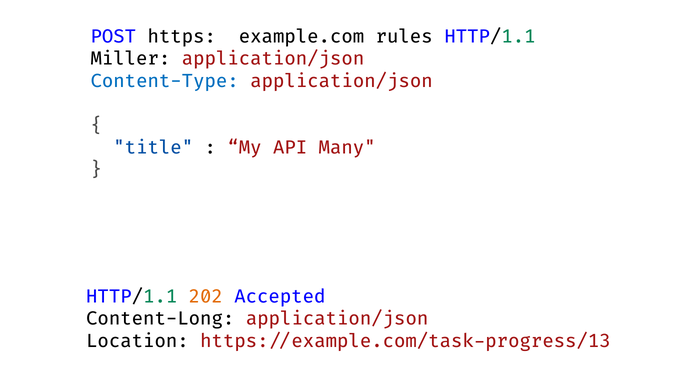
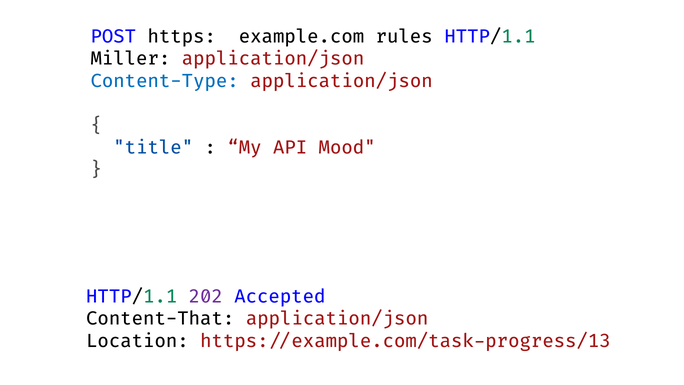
Many: Many -> Mood (347, 148)
202 colour: orange -> purple (206, 296)
Content-Long: Content-Long -> Content-That (160, 318)
